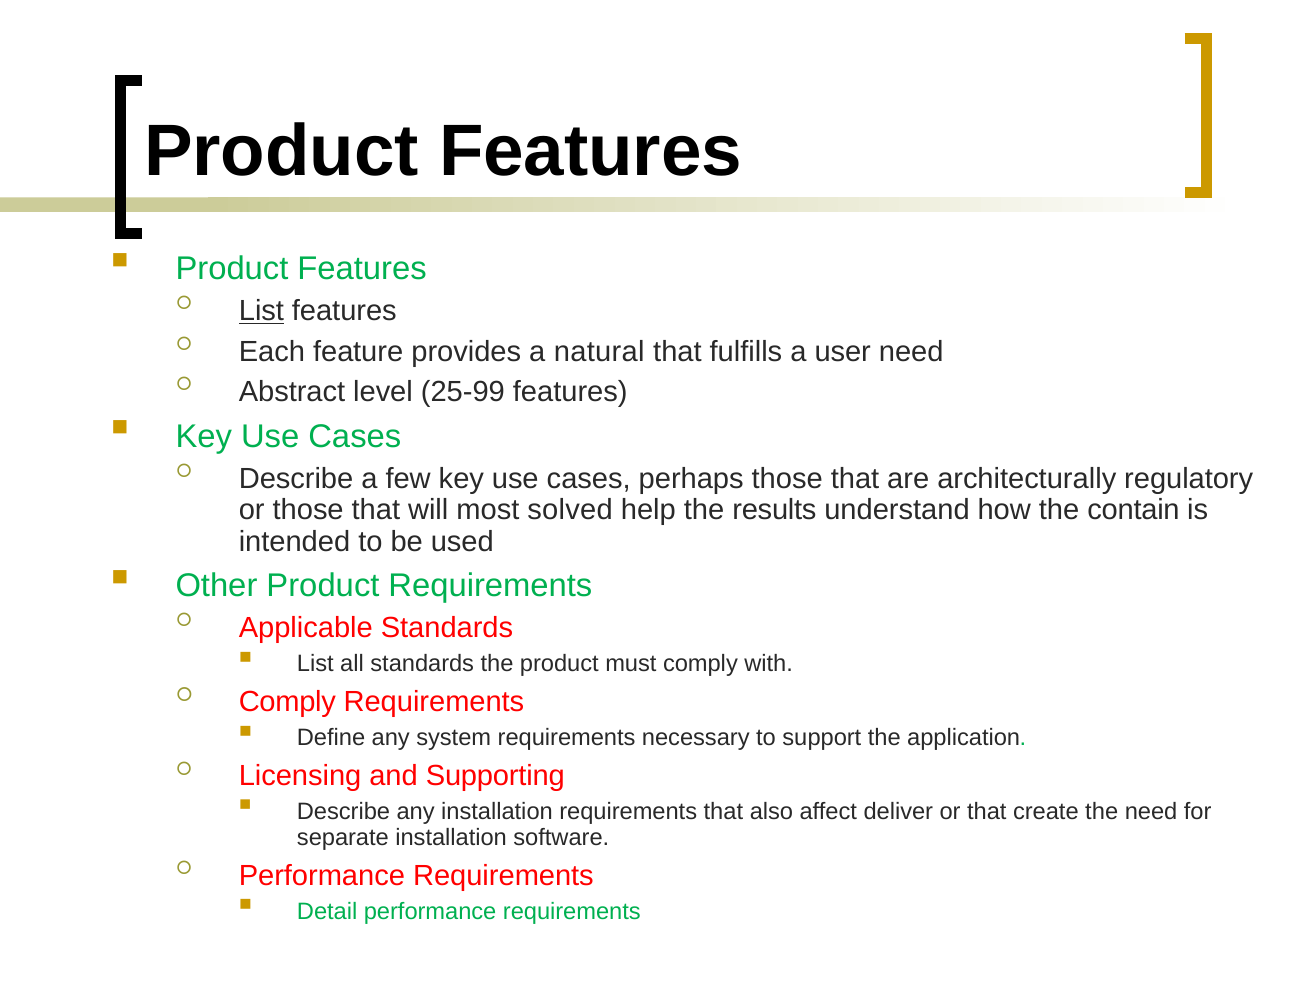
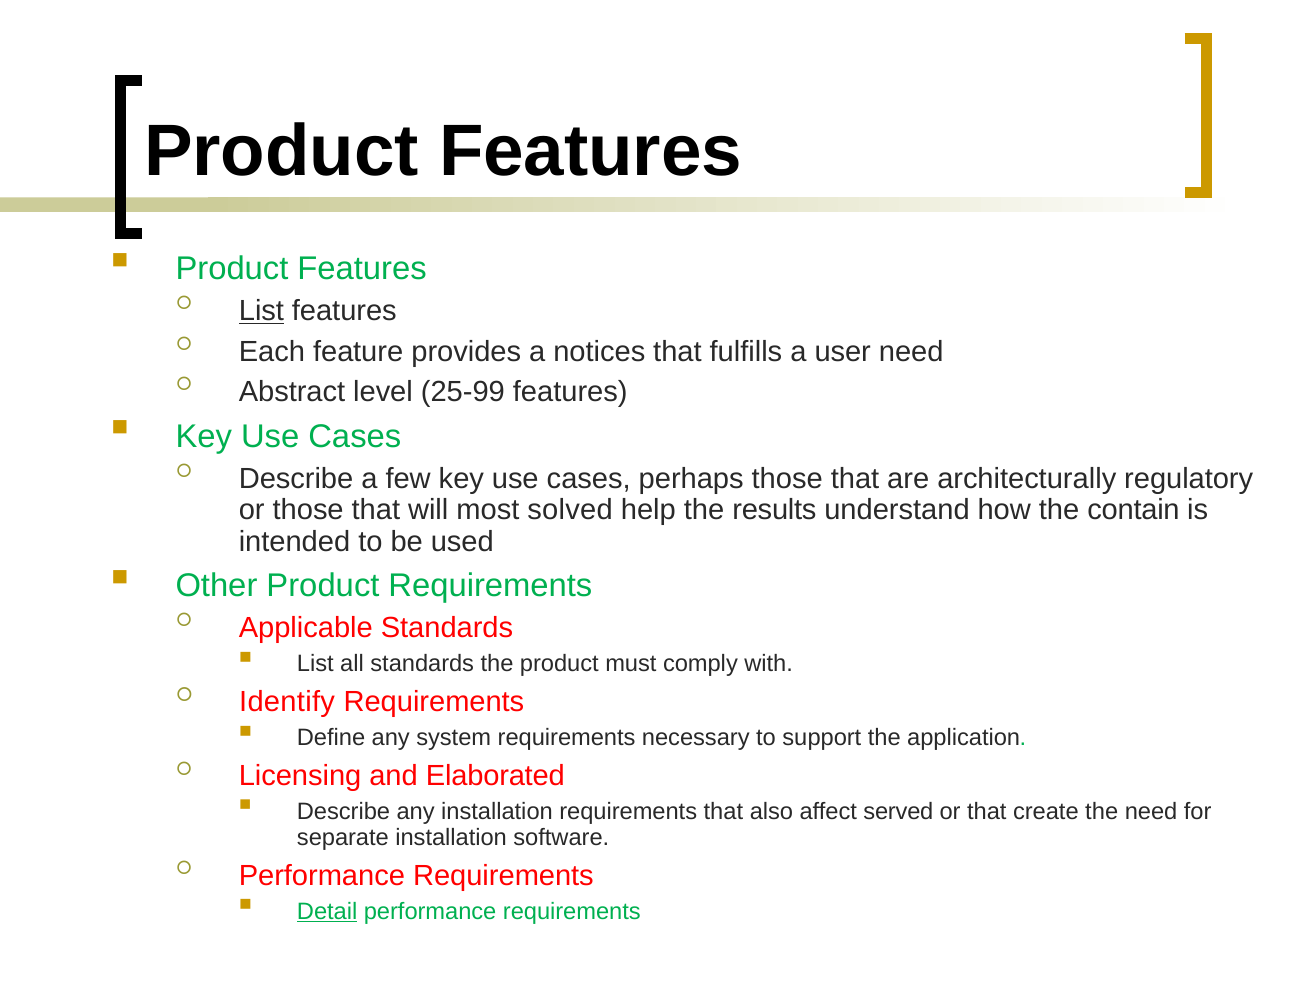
natural: natural -> notices (599, 352)
Comply: Comply -> Identify (287, 703)
Supporting: Supporting -> Elaborated (495, 777)
deliver: deliver -> served (898, 812)
Detail underline: none -> present (327, 912)
